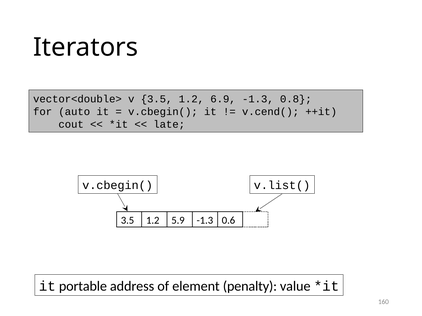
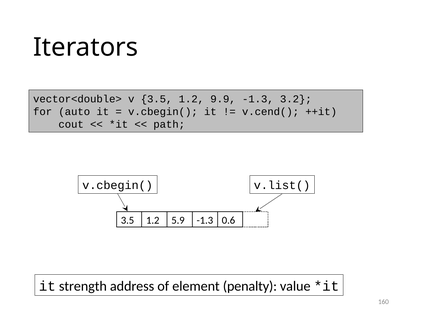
6.9: 6.9 -> 9.9 (223, 99)
0.8: 0.8 -> 3.2 (296, 99)
late: late -> path (169, 125)
portable: portable -> strength (83, 287)
